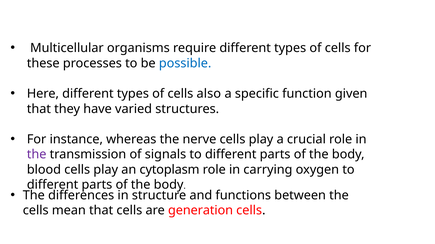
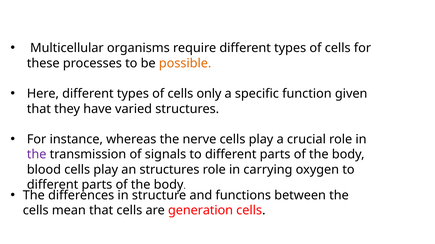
possible colour: blue -> orange (185, 63)
also: also -> only (209, 94)
an cytoplasm: cytoplasm -> structures (170, 170)
